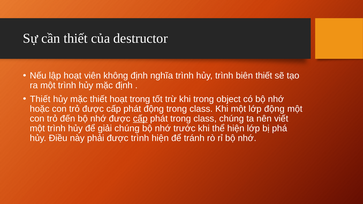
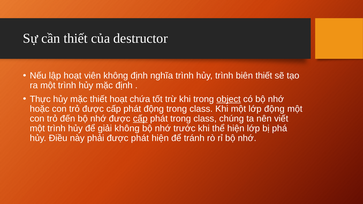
Thiết: Thiết -> Thực (40, 99)
hoạt trong: trong -> chứa (140, 99)
object underline: none -> present (229, 99)
giải chúng: chúng -> không (127, 129)
được trình: trình -> phát (140, 138)
